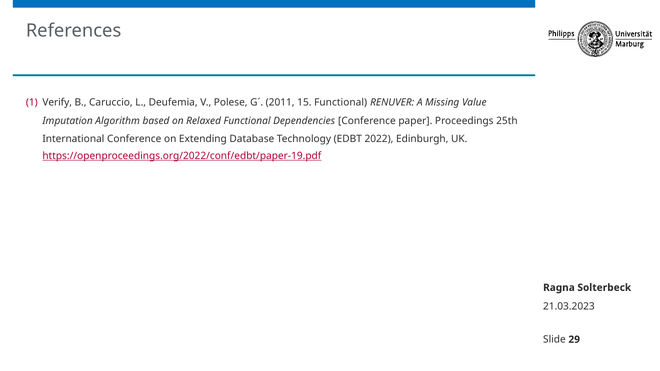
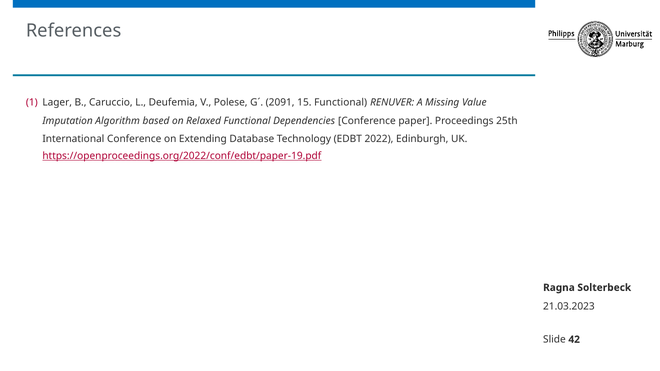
Verify: Verify -> Lager (57, 102)
2011: 2011 -> 2091 (280, 102)
29: 29 -> 42 (574, 340)
